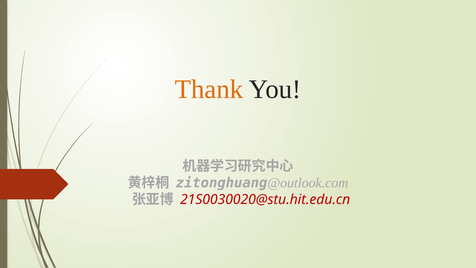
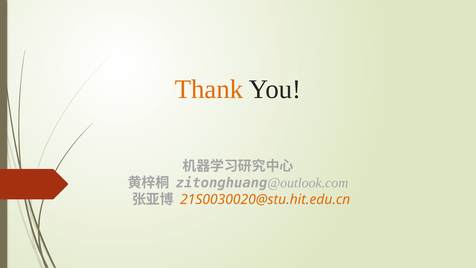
21S0030020@stu.hit.edu.cn colour: red -> orange (265, 199)
